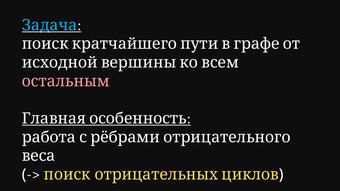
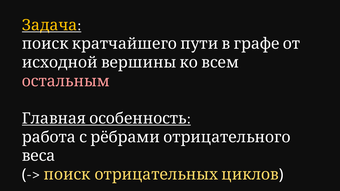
Задача colour: light blue -> yellow (50, 25)
